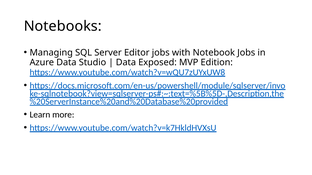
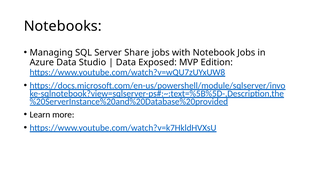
Editor: Editor -> Share (137, 53)
